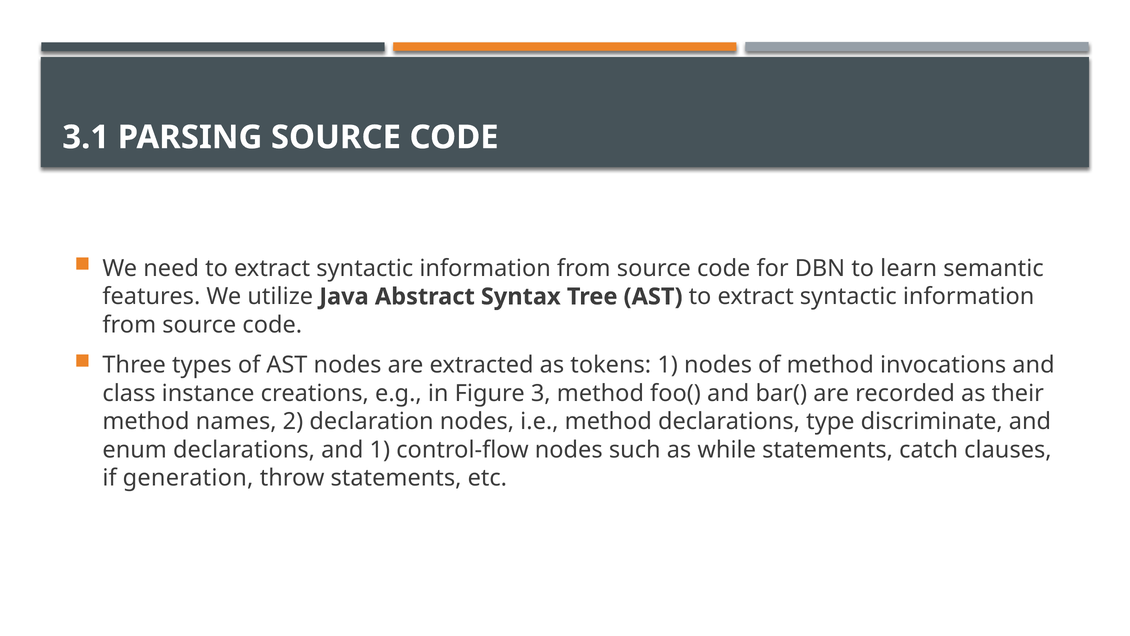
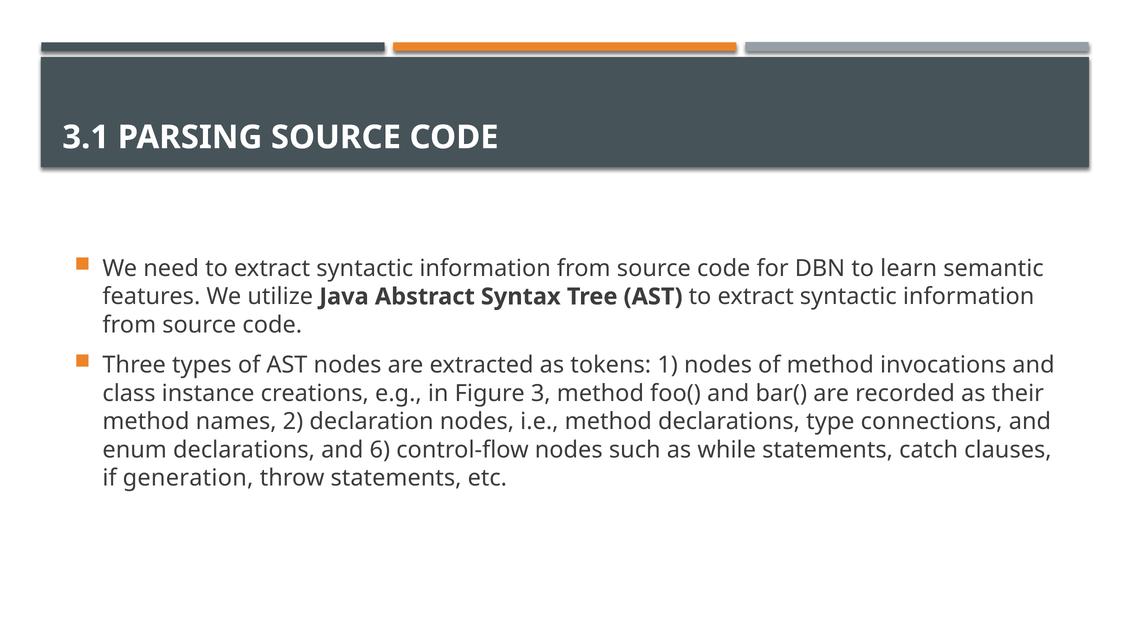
discriminate: discriminate -> connections (932, 421)
and 1: 1 -> 6 (380, 450)
